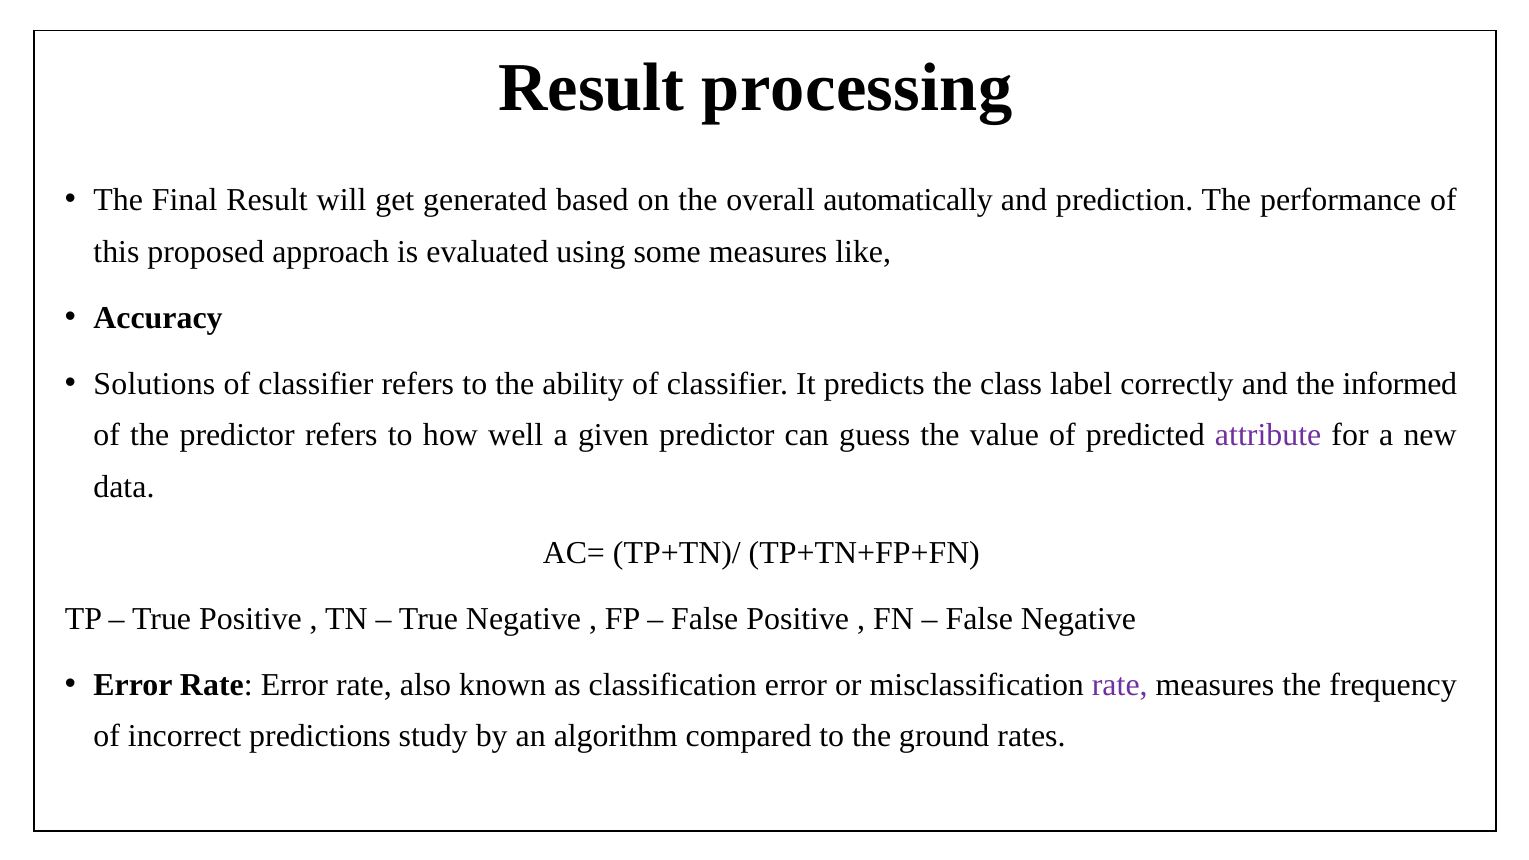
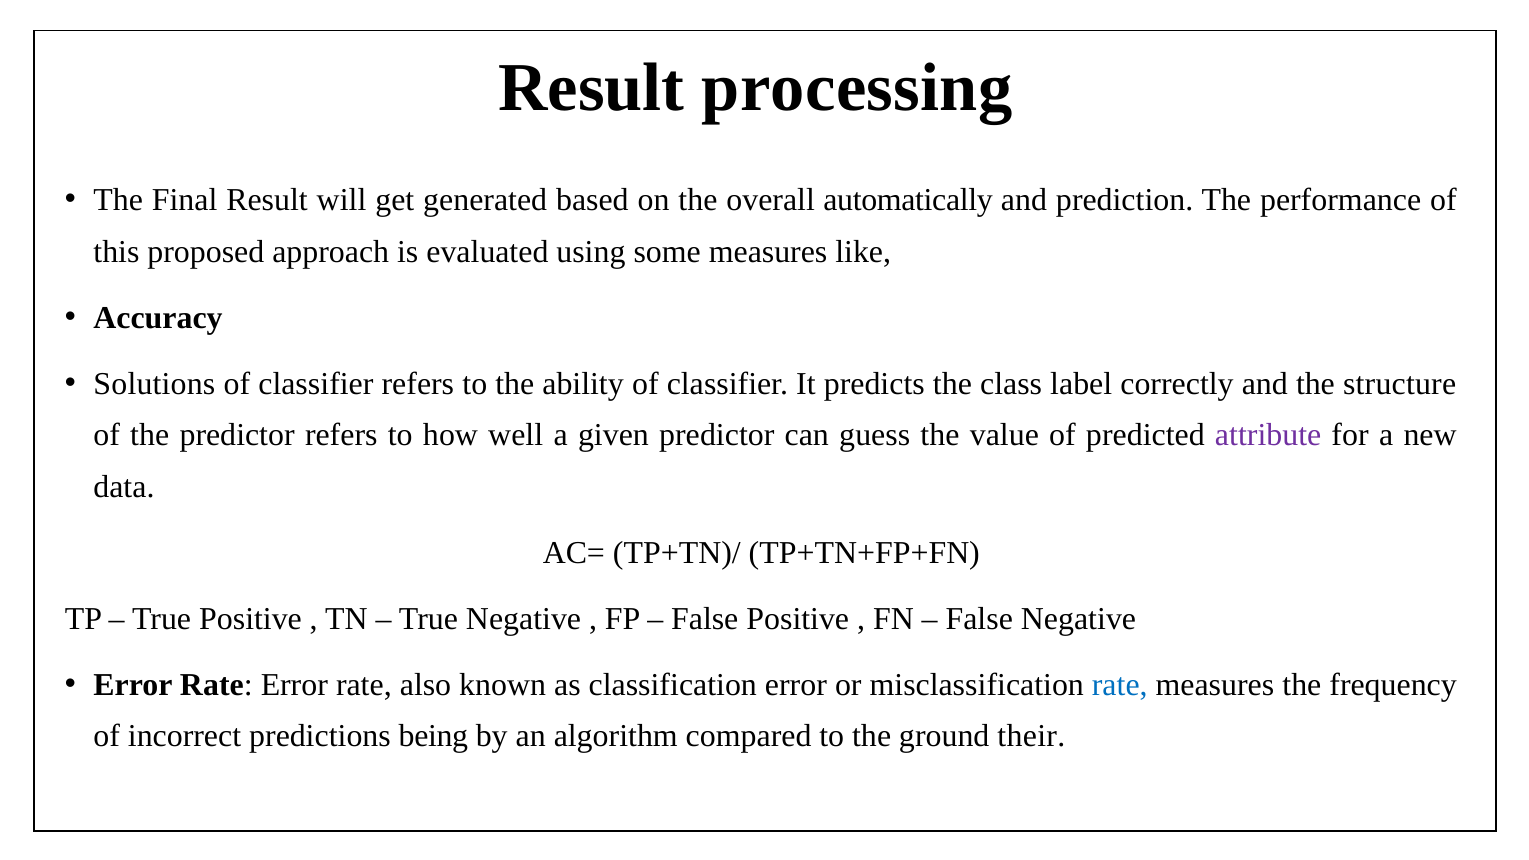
informed: informed -> structure (1400, 384)
rate colour: purple -> blue (1120, 685)
study: study -> being (433, 736)
rates: rates -> their (1031, 736)
